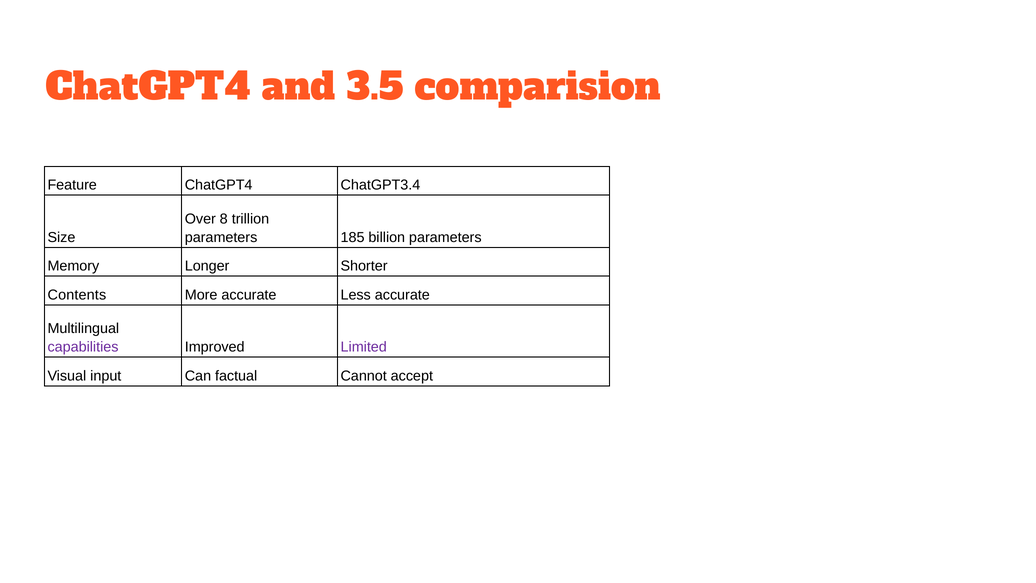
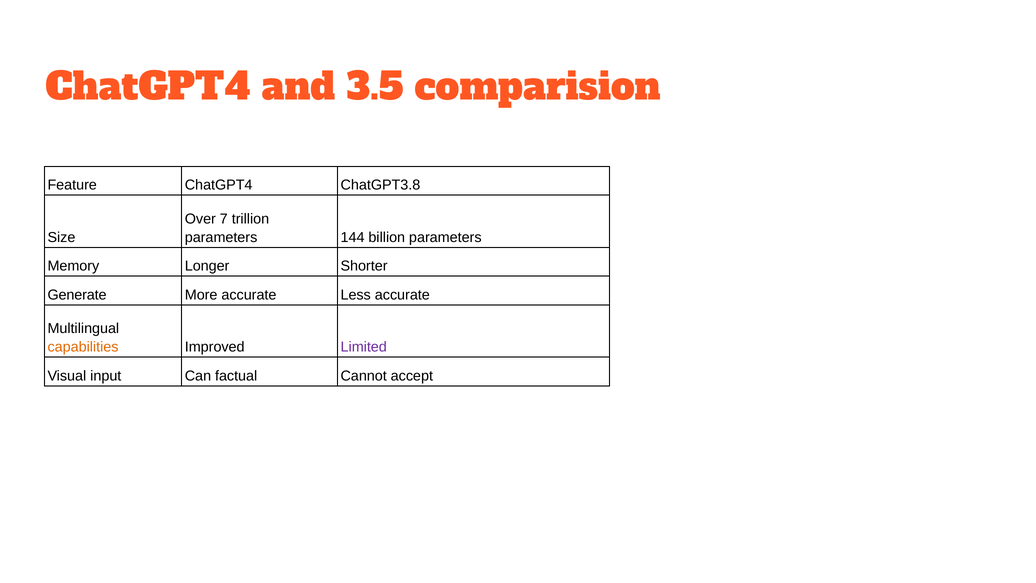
ChatGPT3.4: ChatGPT3.4 -> ChatGPT3.8 (380, 185)
8: 8 -> 7 (224, 219)
185: 185 -> 144 (353, 237)
Contents: Contents -> Generate (77, 295)
capabilities colour: purple -> orange (83, 347)
